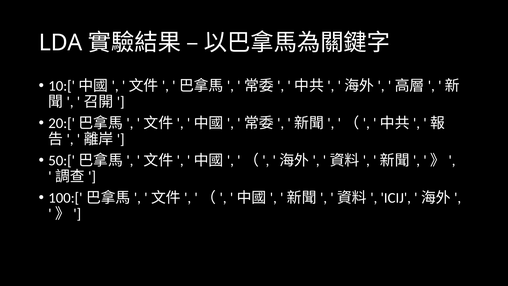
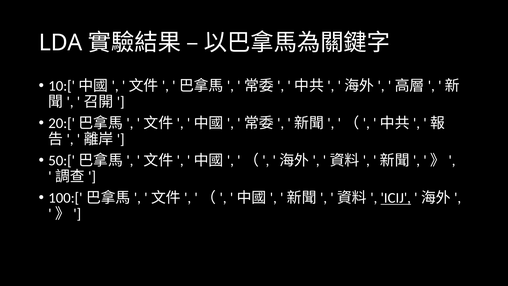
ICIJ underline: none -> present (396, 198)
